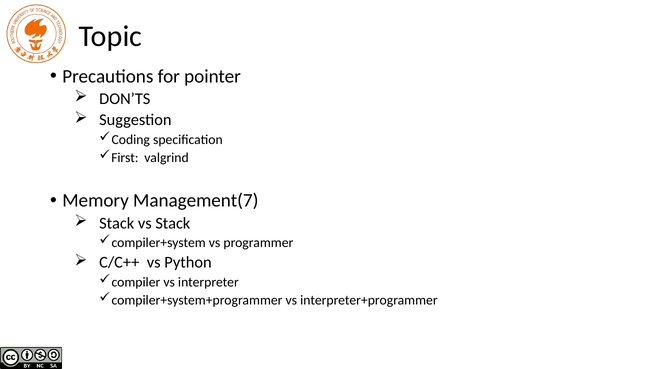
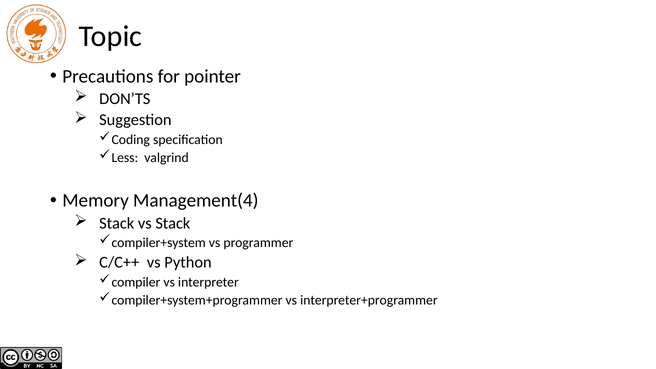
First: First -> Less (125, 158)
Management(7: Management(7 -> Management(4 (196, 201)
